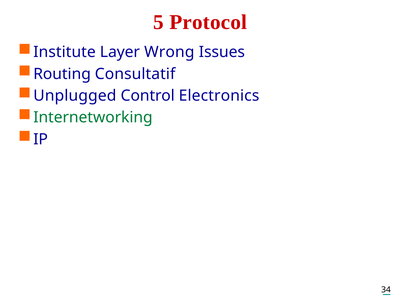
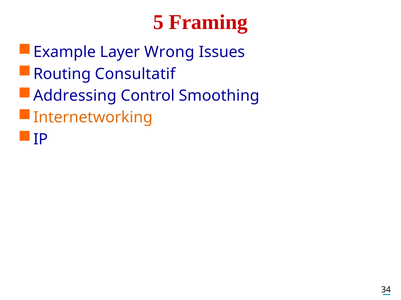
Protocol: Protocol -> Framing (208, 22)
Institute: Institute -> Example (65, 52)
Unplugged: Unplugged -> Addressing (75, 96)
Electronics: Electronics -> Smoothing (219, 96)
Internetworking colour: green -> orange (93, 118)
